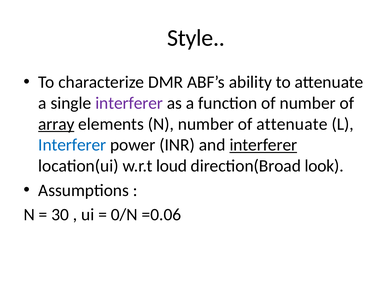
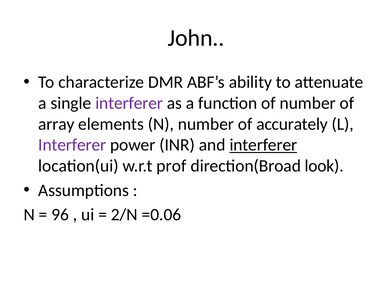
Style: Style -> John (196, 38)
array underline: present -> none (56, 124)
of attenuate: attenuate -> accurately (292, 124)
Interferer colour: blue -> purple (72, 145)
loud: loud -> prof (171, 166)
30: 30 -> 96 (60, 215)
0/N: 0/N -> 2/N (124, 215)
